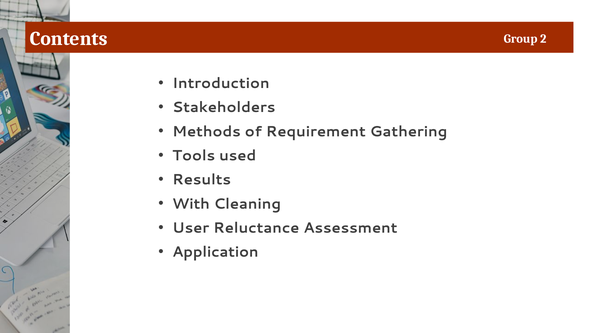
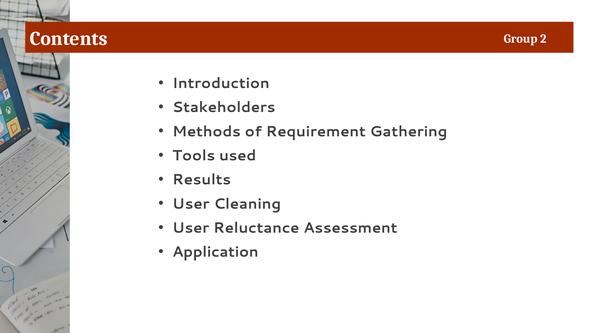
With: With -> User (191, 204)
